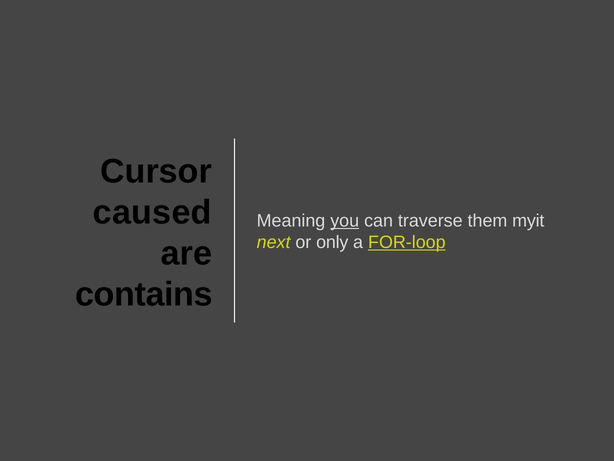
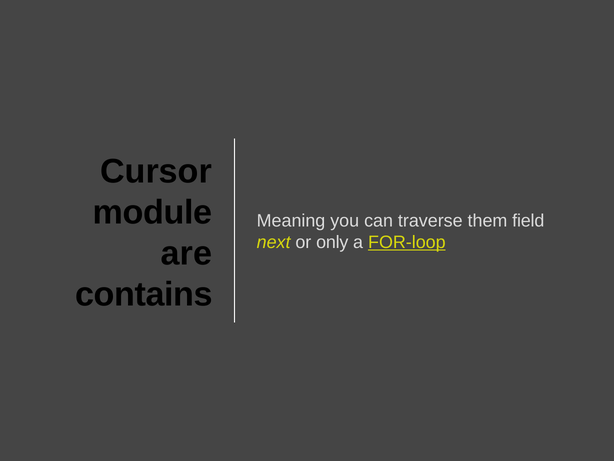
caused: caused -> module (153, 212)
you underline: present -> none (345, 221)
myit: myit -> field (528, 221)
